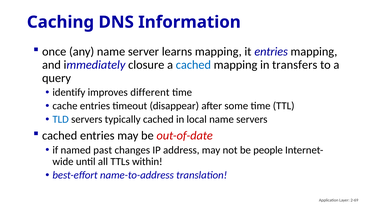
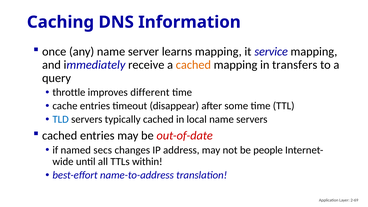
it entries: entries -> service (271, 52)
closure: closure -> receive (146, 65)
cached colour: blue -> orange (193, 65)
identify: identify -> throttle (69, 92)
past: past -> secs (103, 150)
